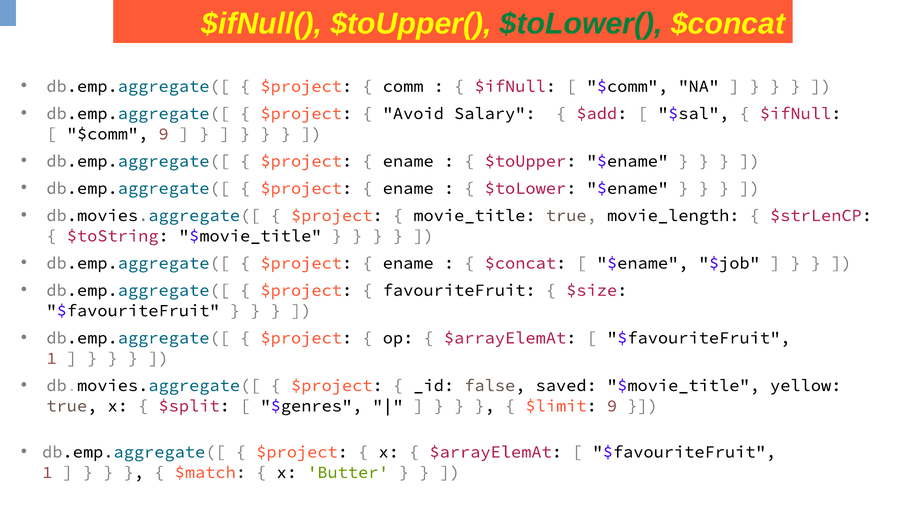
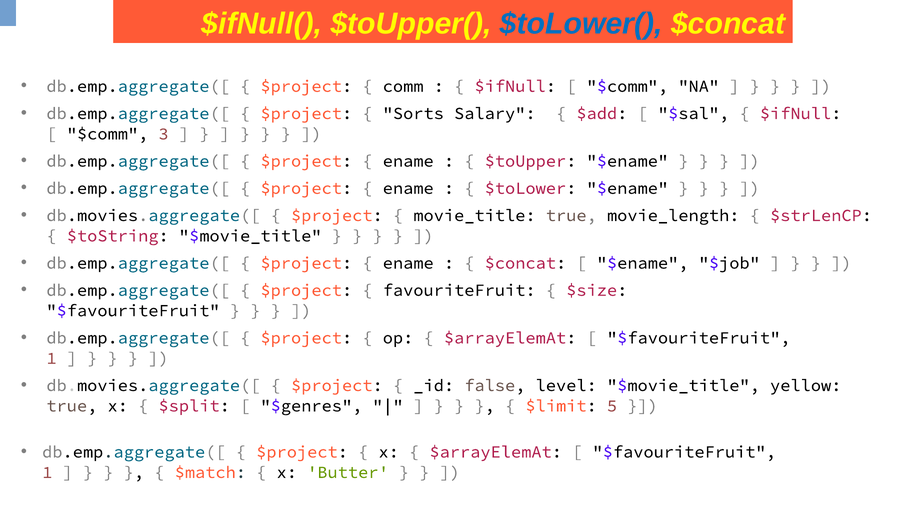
$toLower( colour: green -> blue (581, 24)
Avoid: Avoid -> Sorts (413, 113)
$comm 9: 9 -> 3 (164, 134)
saved: saved -> level (566, 385)
$limit 9: 9 -> 5 (612, 406)
